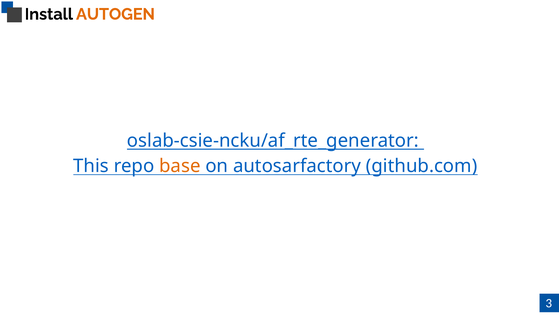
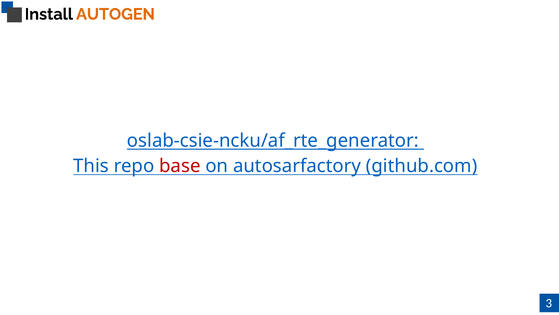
base colour: orange -> red (180, 166)
